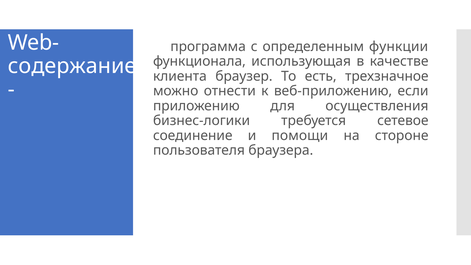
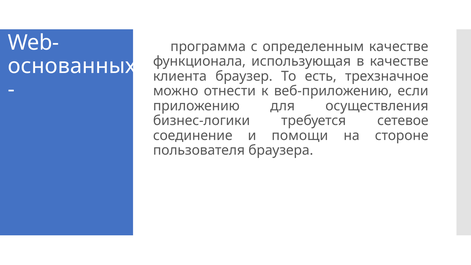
определенным функции: функции -> качестве (399, 47)
содержание: содержание -> основанных (72, 66)
